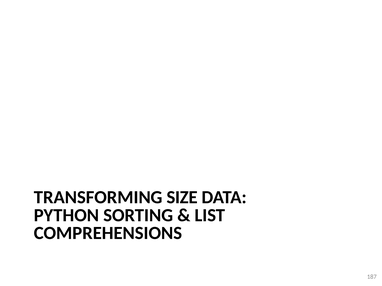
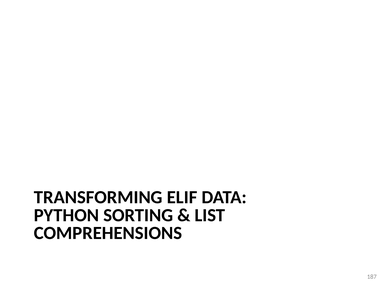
SIZE: SIZE -> ELIF (182, 198)
